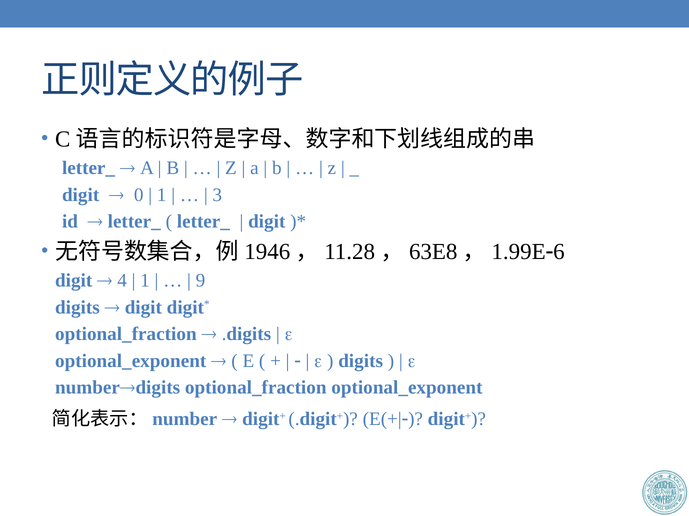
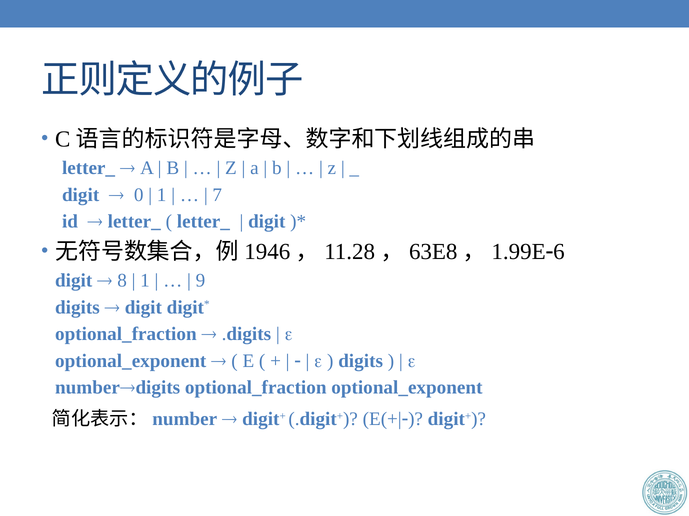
3: 3 -> 7 (217, 195)
4: 4 -> 8 (122, 281)
